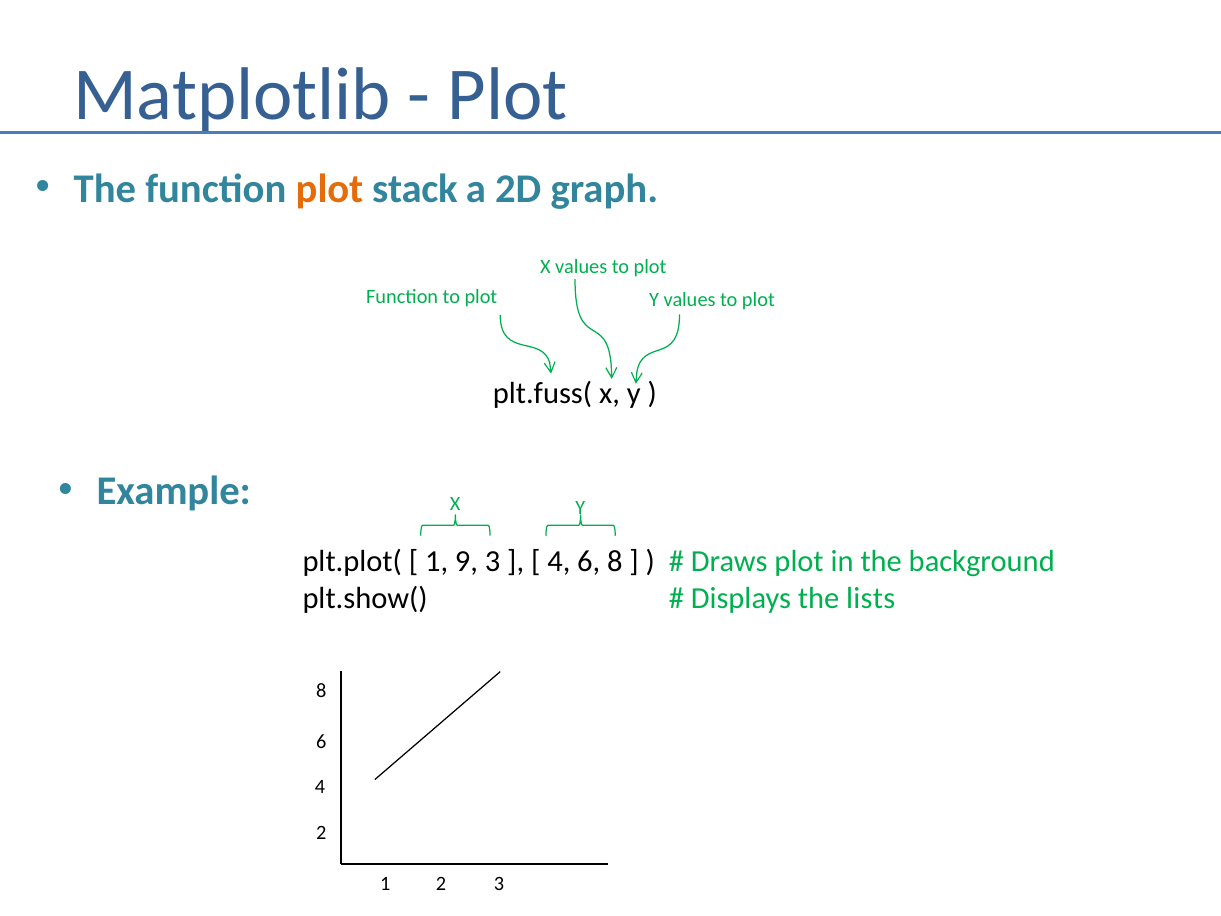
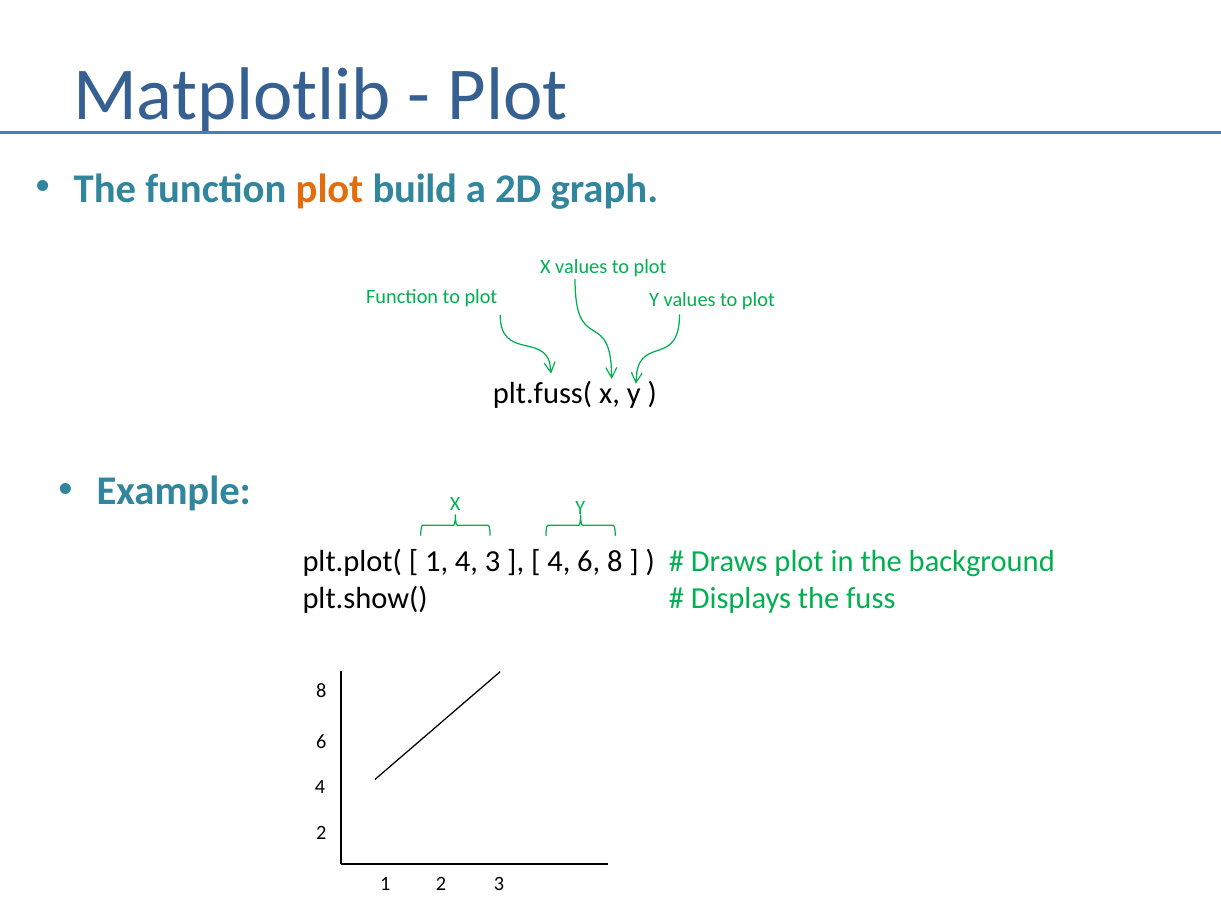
stack: stack -> build (415, 189)
1 9: 9 -> 4 (466, 562)
lists: lists -> fuss (871, 598)
